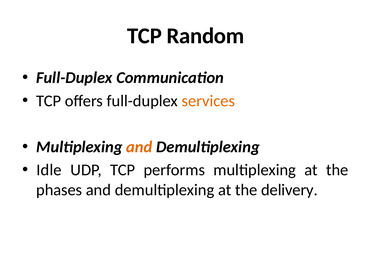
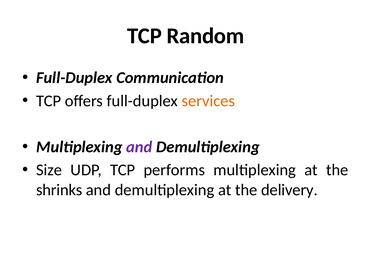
and colour: orange -> purple (139, 147)
Idle: Idle -> Size (49, 170)
phases: phases -> shrinks (59, 190)
